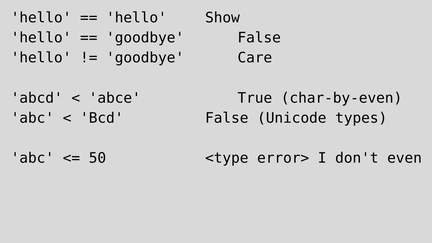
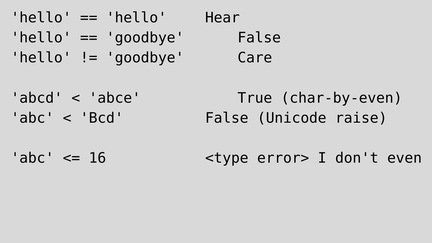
Show: Show -> Hear (222, 18)
types: types -> raise (361, 118)
50: 50 -> 16 (97, 158)
